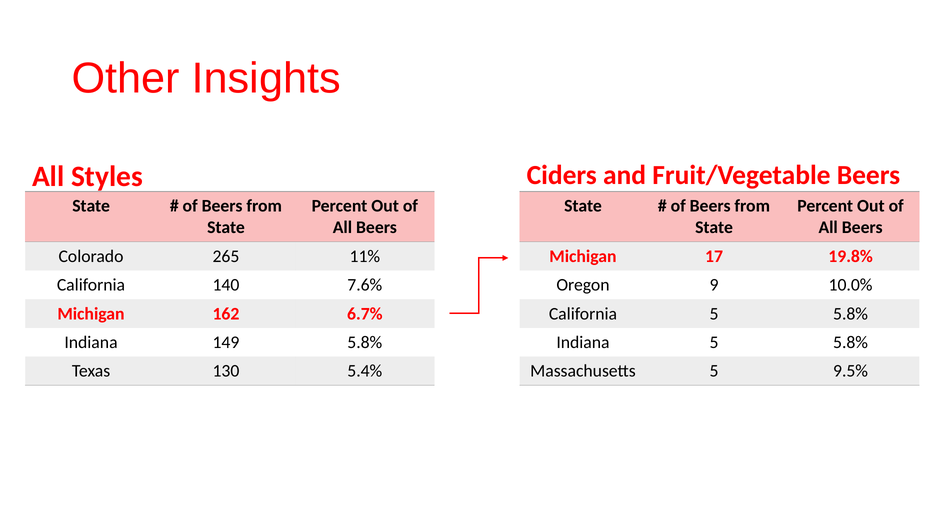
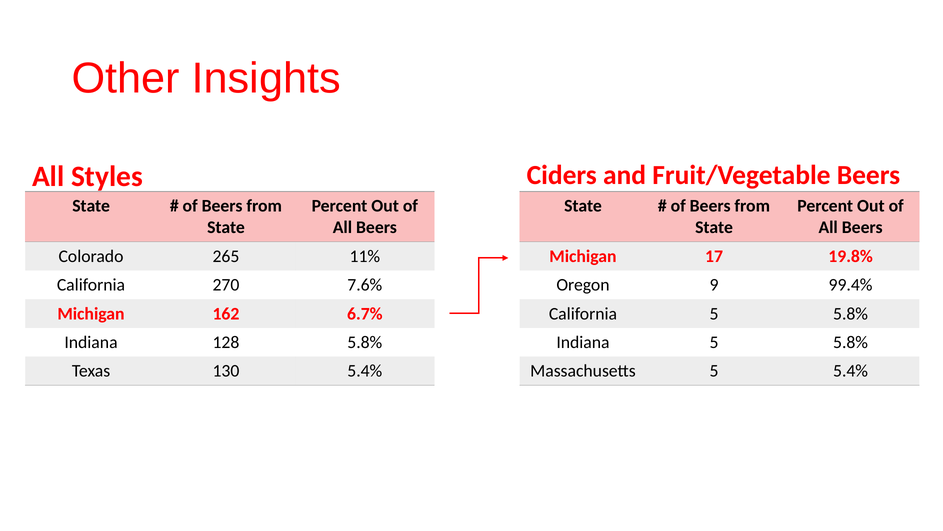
140: 140 -> 270 (226, 285)
10.0%: 10.0% -> 99.4% (851, 285)
149: 149 -> 128 (226, 342)
5 9.5%: 9.5% -> 5.4% (851, 371)
